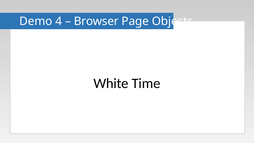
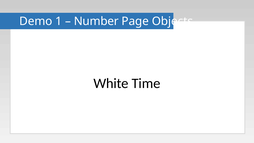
4: 4 -> 1 (59, 21)
Browser: Browser -> Number (96, 21)
